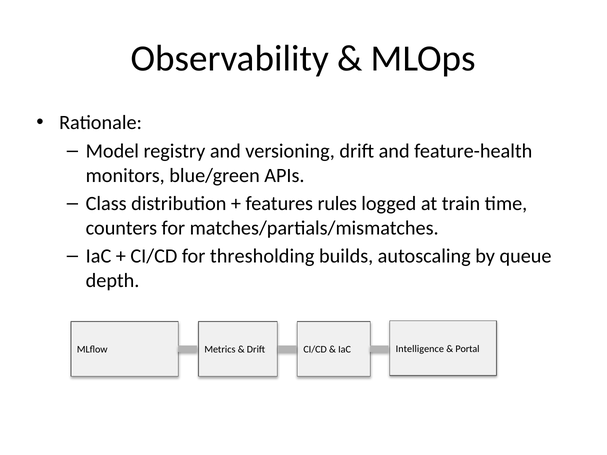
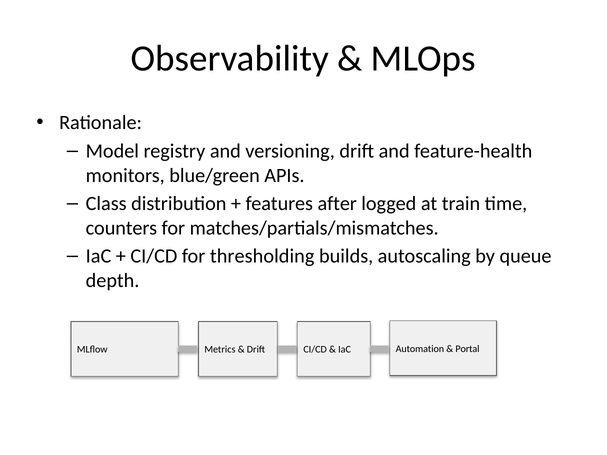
rules: rules -> after (337, 204)
Intelligence: Intelligence -> Automation (420, 349)
